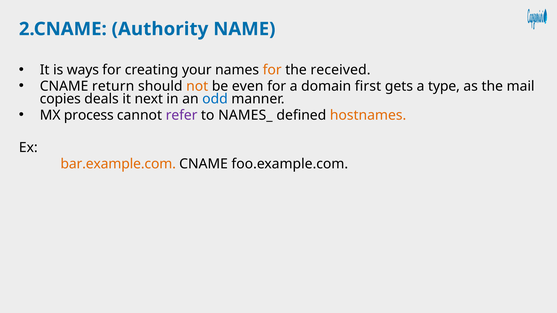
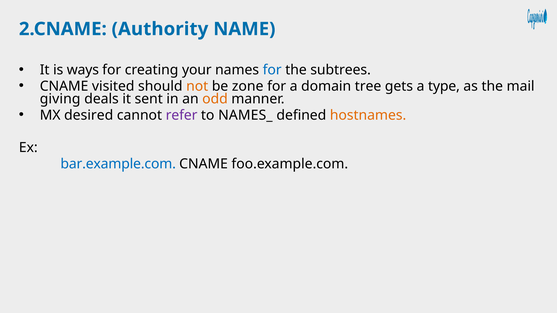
for colour: orange -> blue (272, 70)
received: received -> subtrees (341, 70)
return: return -> visited (113, 86)
even: even -> zone (248, 86)
first: first -> tree (368, 86)
copies: copies -> giving (60, 99)
next: next -> sent (149, 99)
odd colour: blue -> orange (215, 99)
process: process -> desired (89, 115)
bar.example.com colour: orange -> blue (118, 164)
